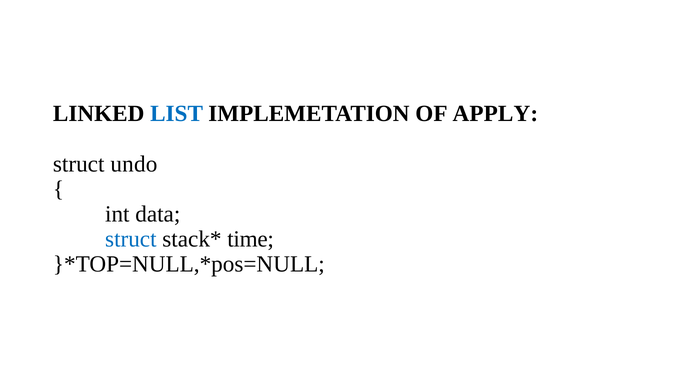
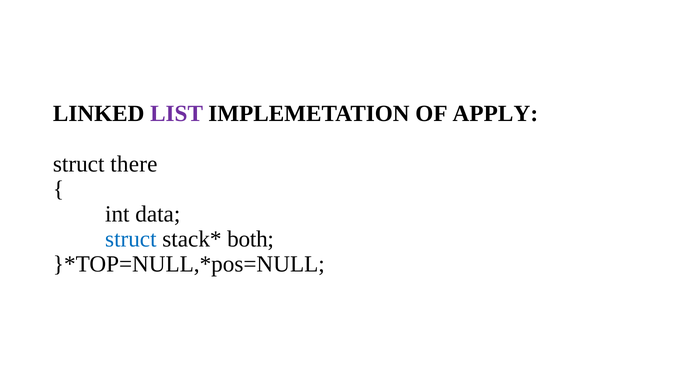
LIST colour: blue -> purple (177, 114)
undo: undo -> there (134, 164)
time: time -> both (251, 239)
